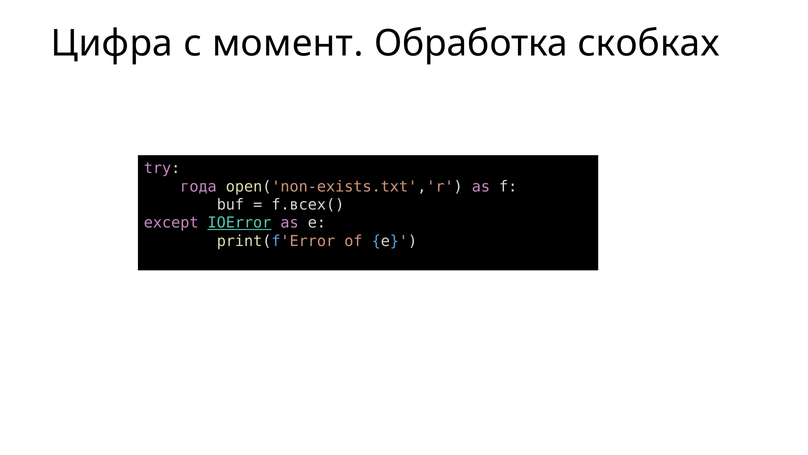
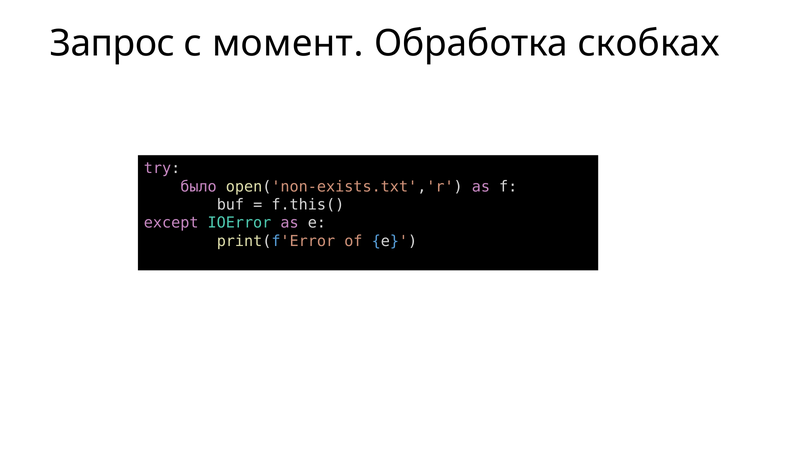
Цифра: Цифра -> Запрос (112, 43)
года: года -> было (199, 186)
f.всех(: f.всех( -> f.this( (308, 204)
IOError underline: present -> none (239, 223)
